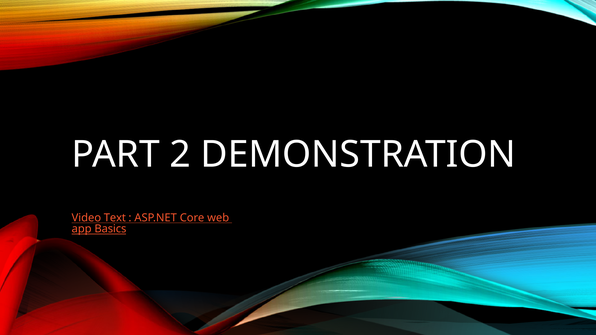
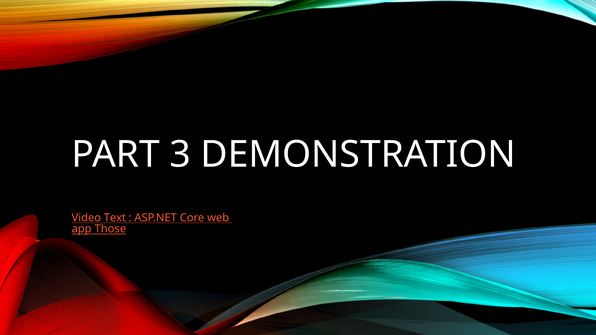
2: 2 -> 3 (180, 155)
Basics: Basics -> Those (110, 229)
